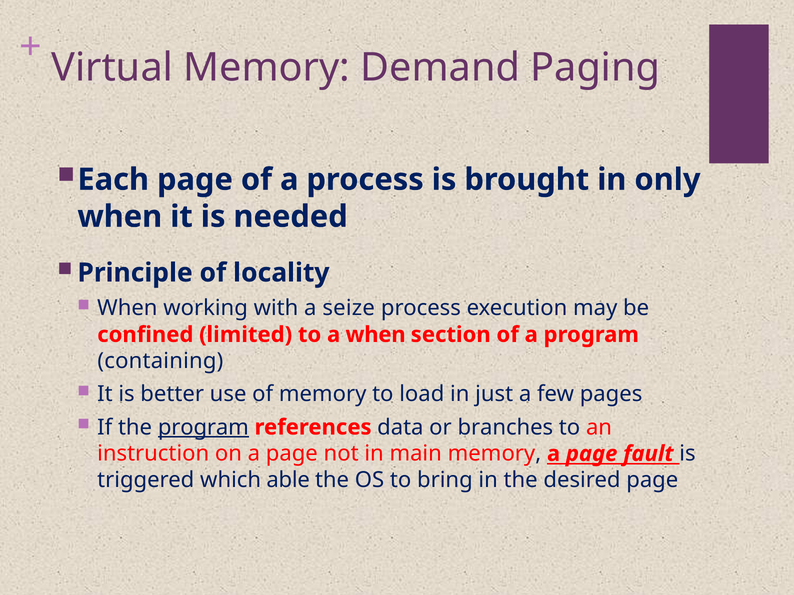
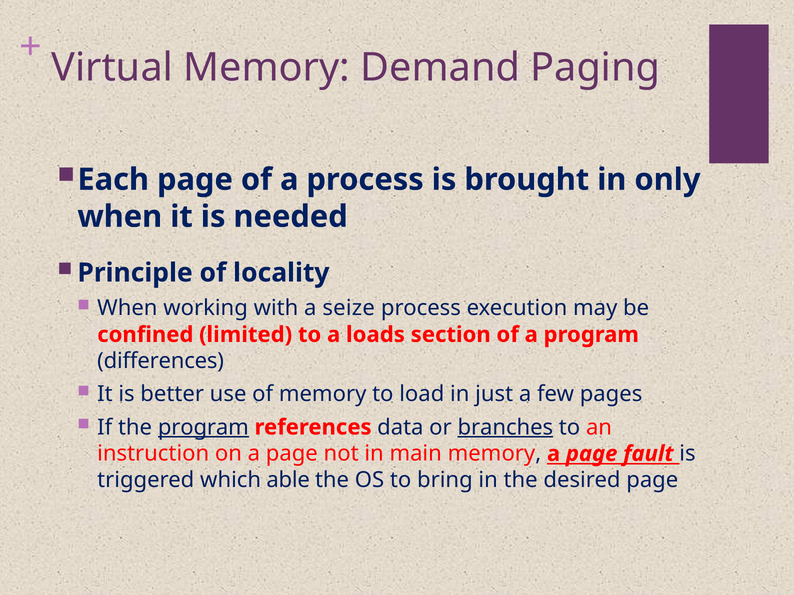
a when: when -> loads (375, 335)
containing: containing -> differences (161, 361)
branches underline: none -> present (505, 428)
